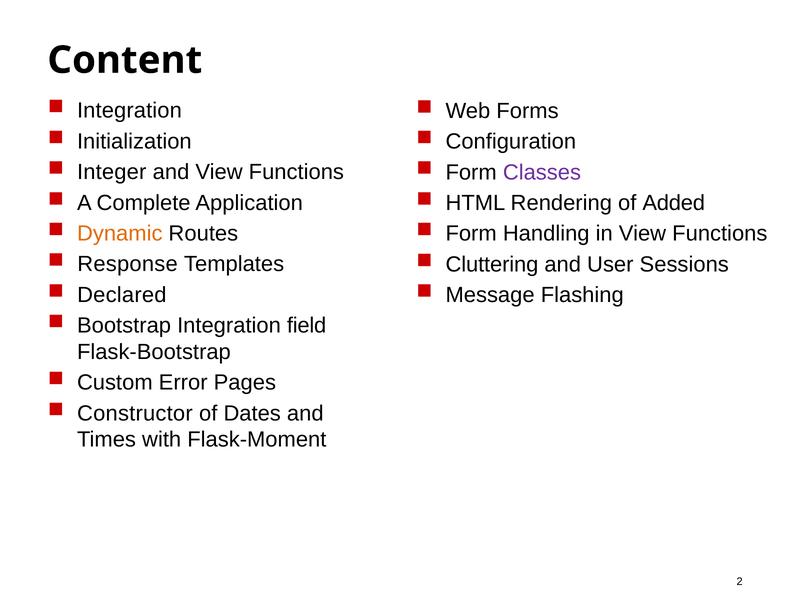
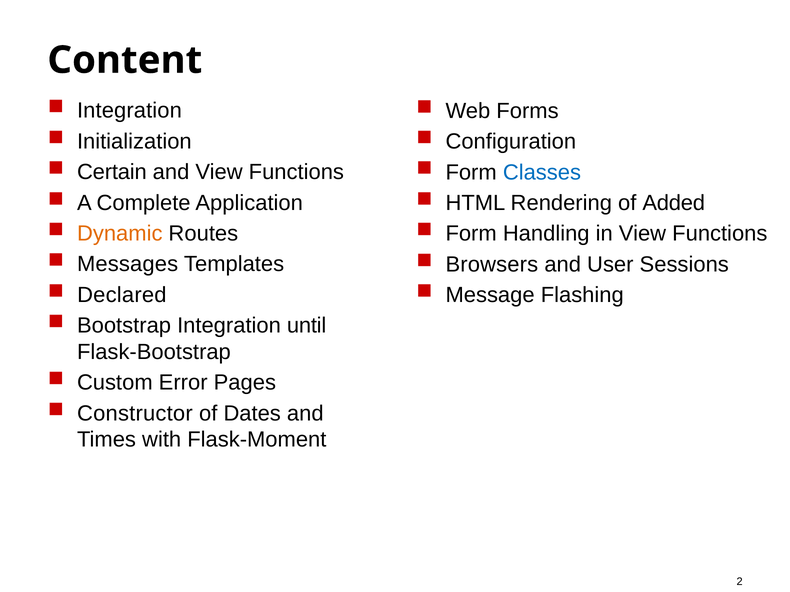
Integer: Integer -> Certain (112, 172)
Classes colour: purple -> blue (542, 172)
Response: Response -> Messages (128, 264)
Cluttering: Cluttering -> Browsers (492, 265)
field: field -> until (307, 326)
